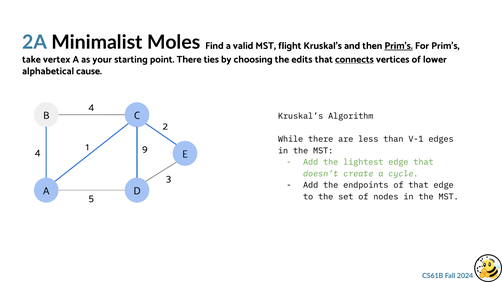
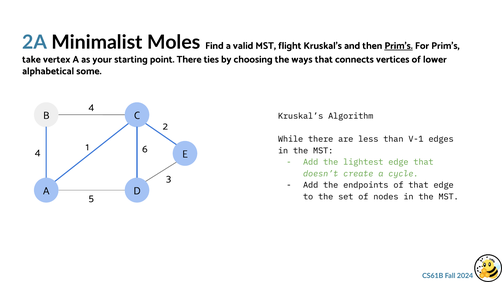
edits: edits -> ways (302, 59)
connects underline: present -> none (354, 59)
cause: cause -> some (89, 71)
9: 9 -> 6 (145, 149)
